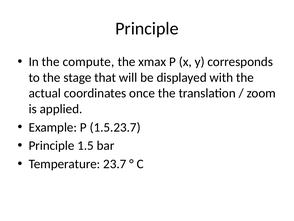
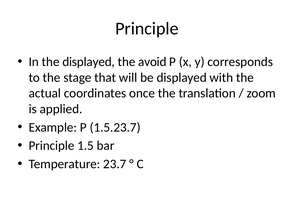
the compute: compute -> displayed (89, 62)
xmax: xmax -> avoid (152, 62)
